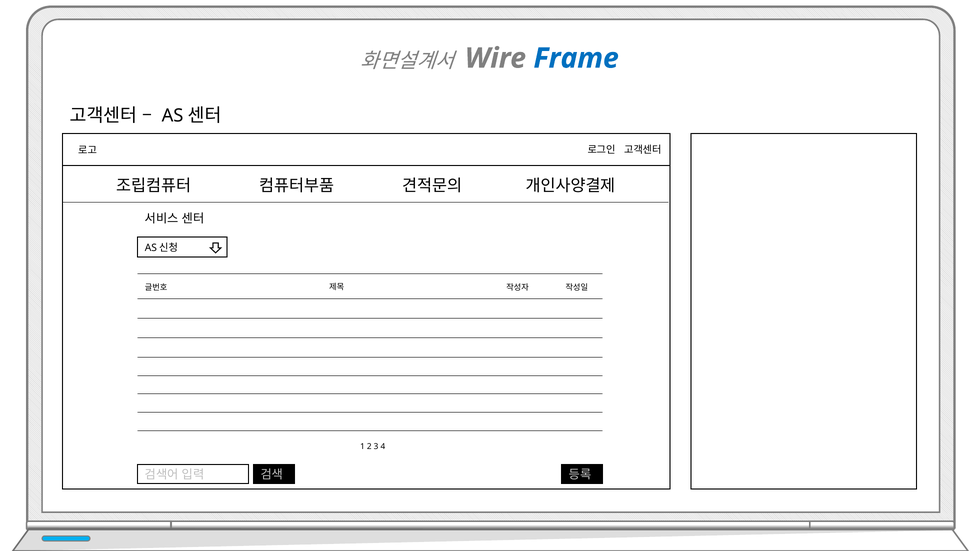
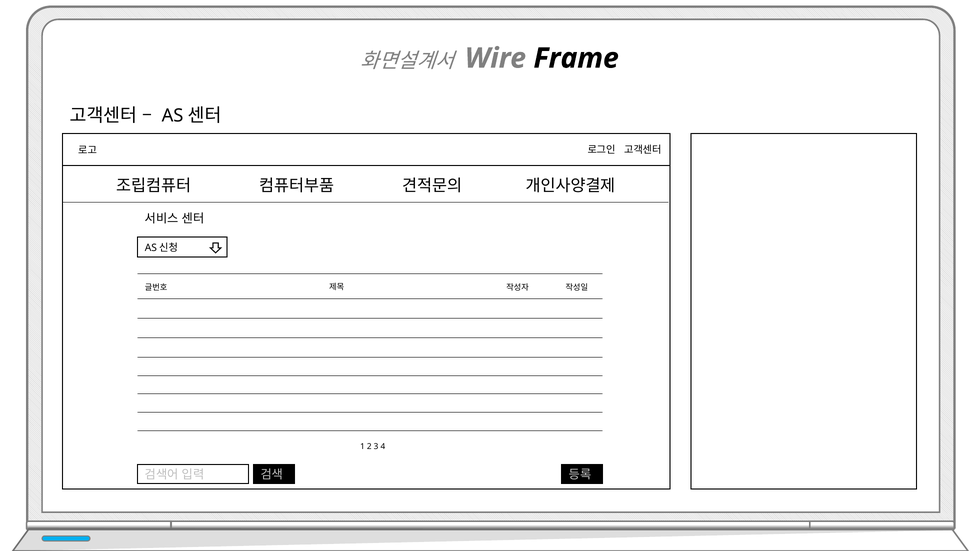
Frame colour: blue -> black (576, 58)
